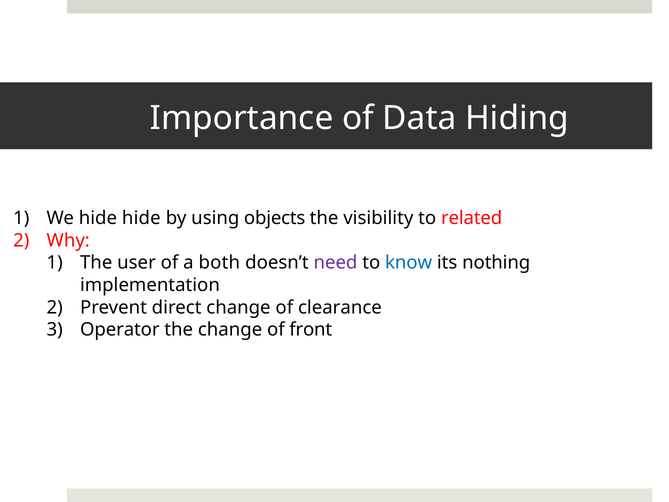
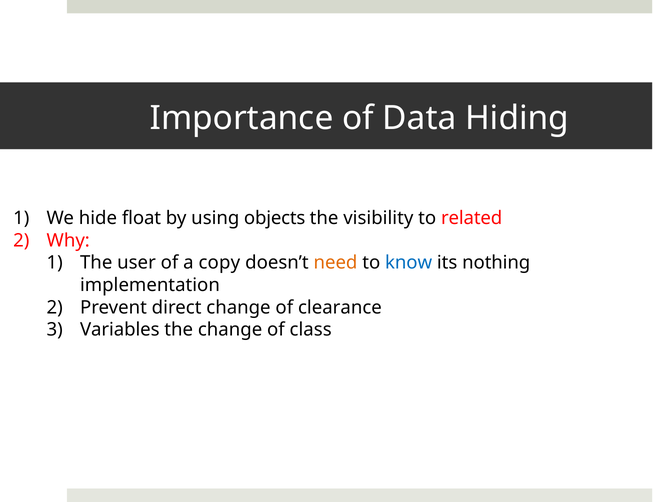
hide hide: hide -> float (142, 218)
both: both -> copy (219, 263)
need colour: purple -> orange (335, 263)
Operator: Operator -> Variables (120, 330)
front: front -> class (311, 330)
